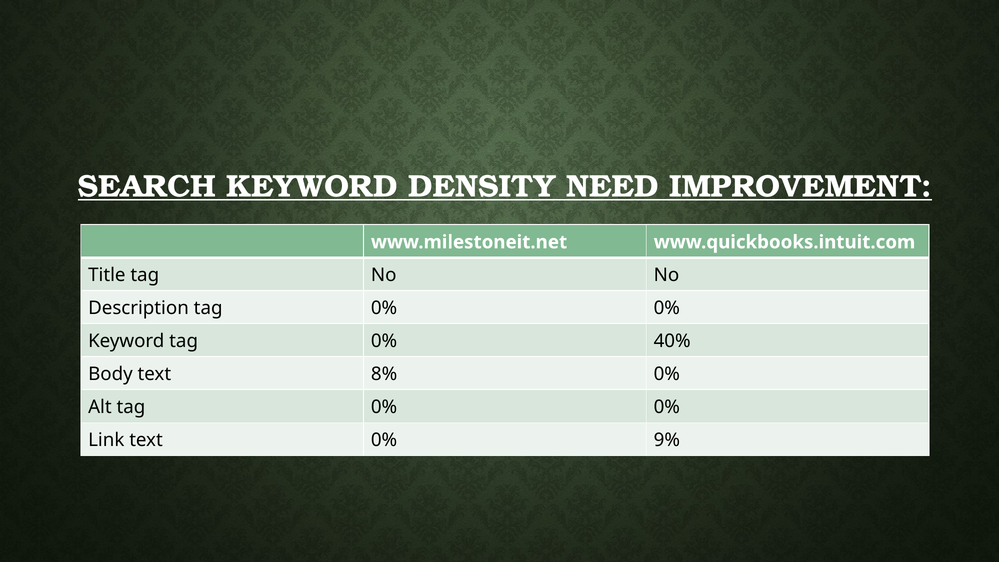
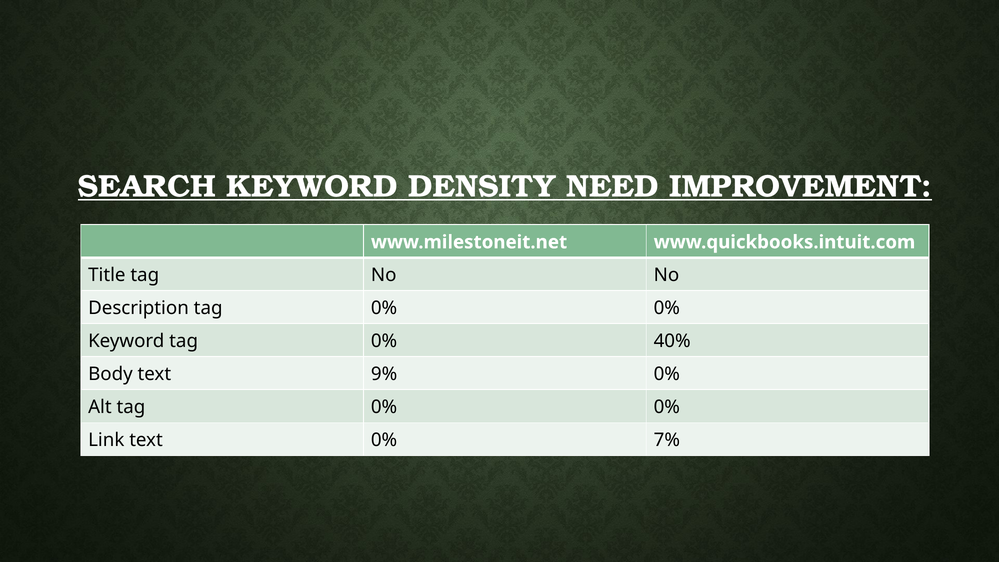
8%: 8% -> 9% (384, 374)
9%: 9% -> 7% (667, 440)
